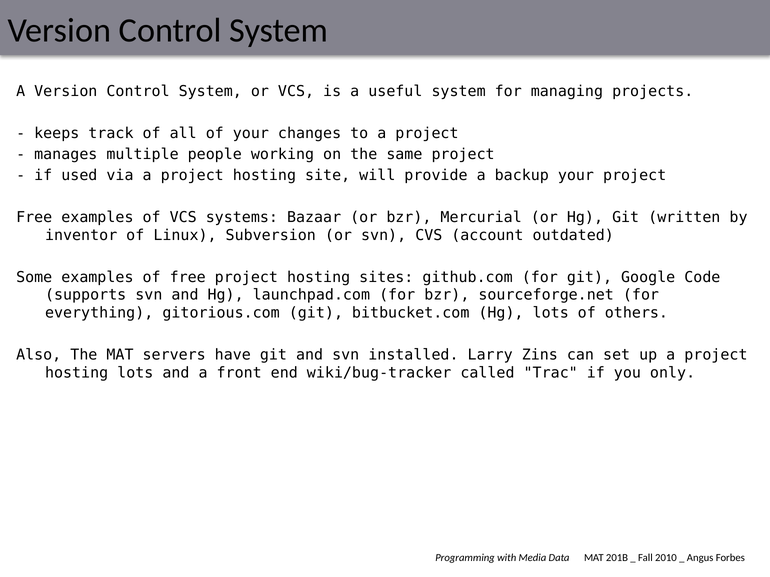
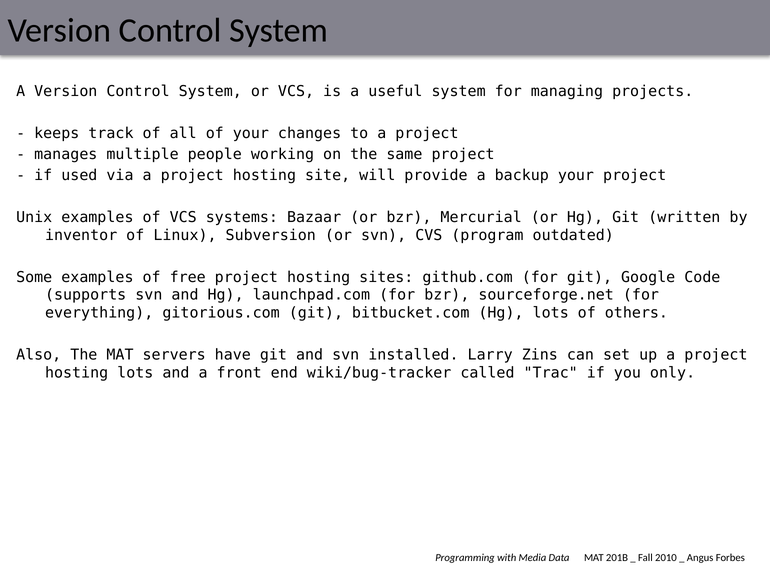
Free: Free -> Unix (34, 217)
account: account -> program (487, 235)
